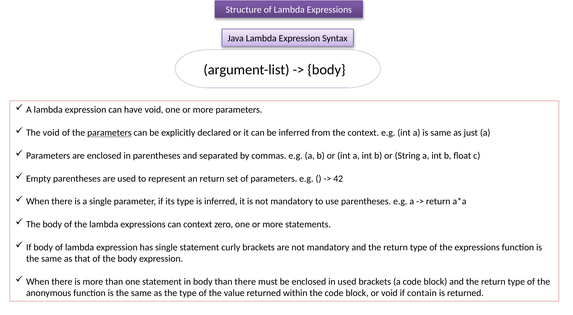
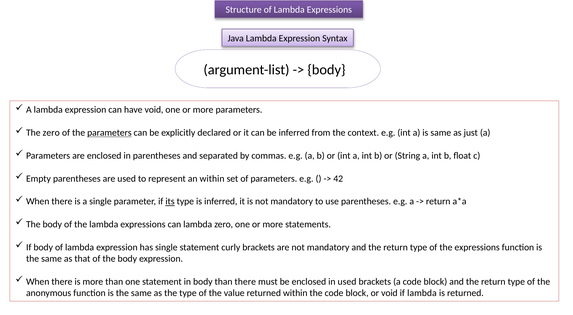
The void: void -> zero (51, 133)
an return: return -> within (212, 179)
its underline: none -> present (170, 202)
can context: context -> lambda (198, 224)
if contain: contain -> lambda (422, 293)
